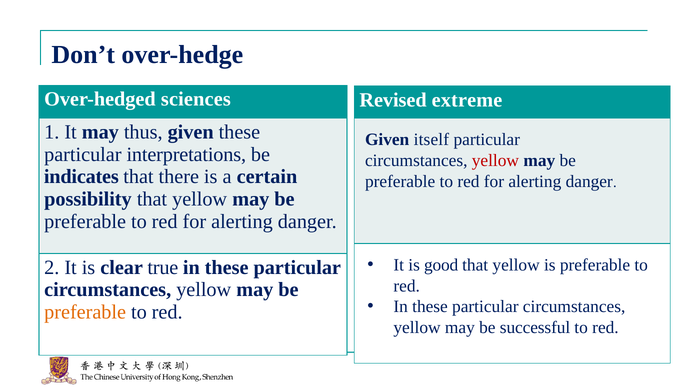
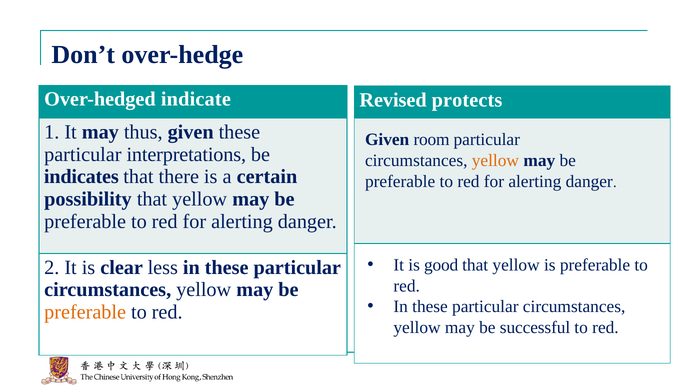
sciences: sciences -> indicate (196, 99)
extreme: extreme -> protects (467, 100)
itself: itself -> room (432, 140)
yellow colour: red -> orange (495, 161)
true: true -> less (163, 268)
